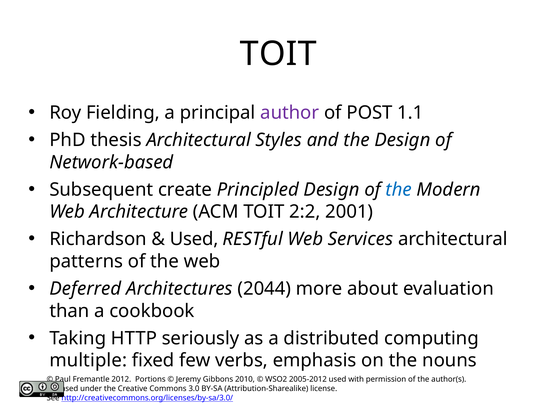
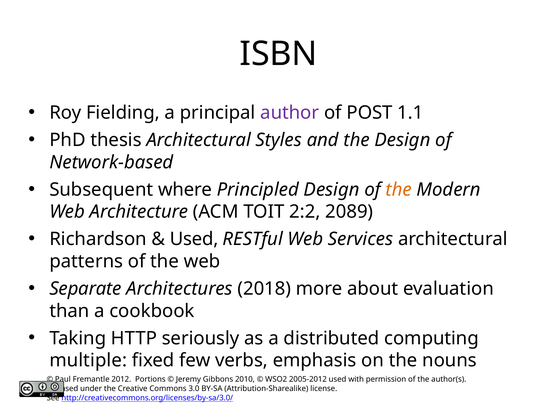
TOIT: TOIT -> ISBN (279, 54)
create: create -> where (185, 189)
the colour: blue -> orange (399, 189)
2001: 2001 -> 2089 (349, 212)
Deferred: Deferred -> Separate (85, 288)
2044: 2044 -> 2018 (264, 288)
